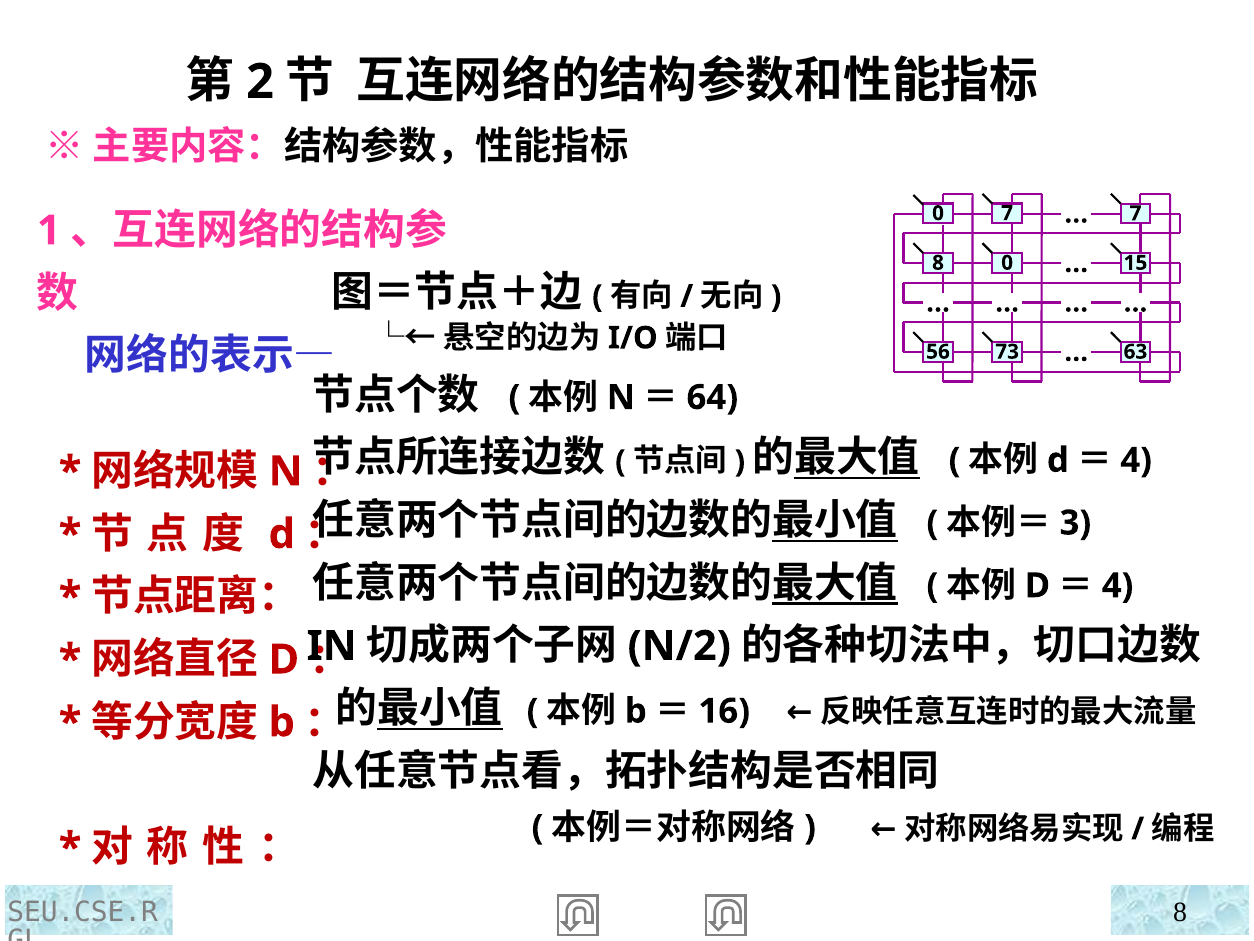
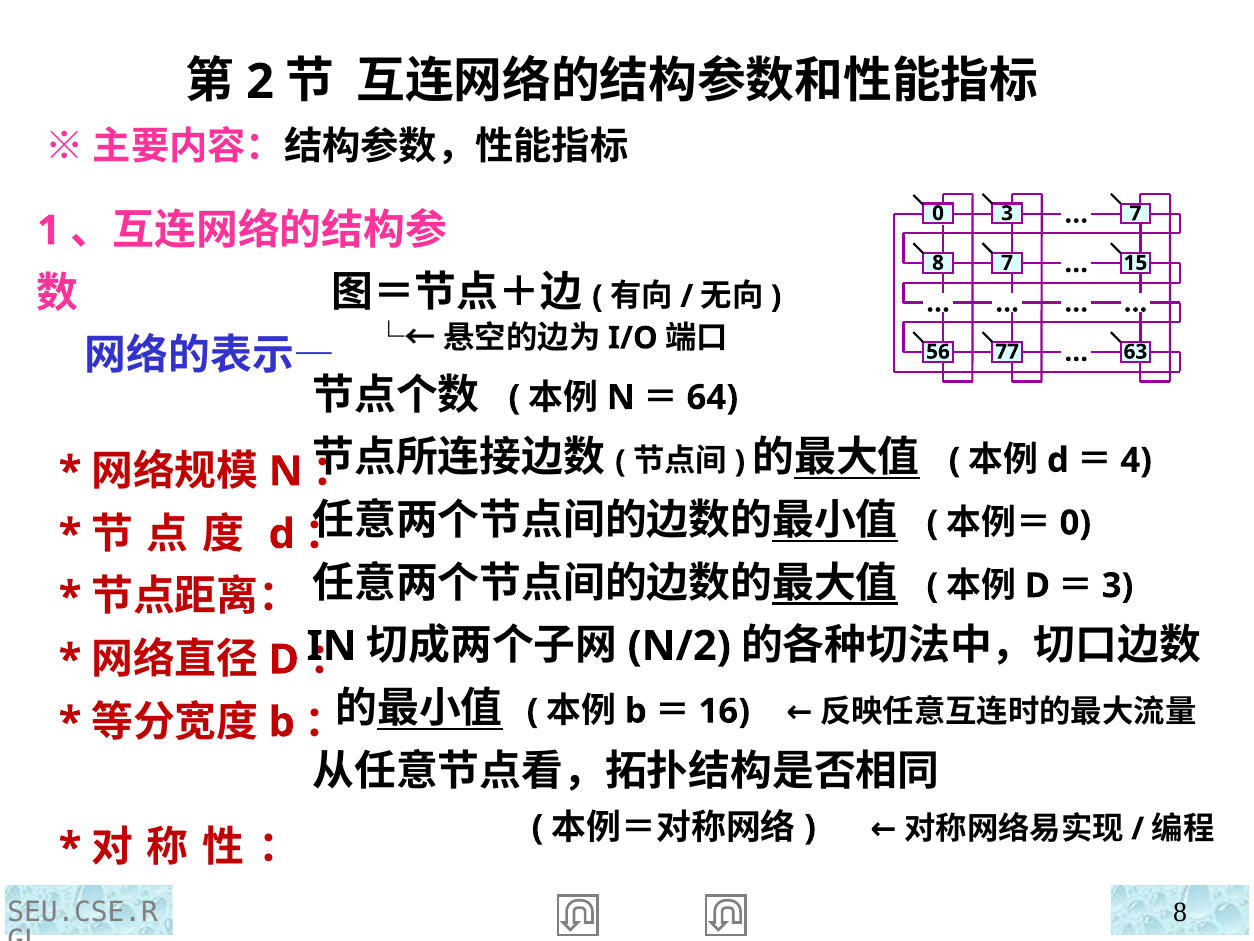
0 7: 7 -> 3 (1007, 213)
8 0: 0 -> 7 (1007, 263)
73: 73 -> 77 (1007, 352)
3: 3 -> 0 (1075, 523)
4: 4 -> 3 (1118, 585)
